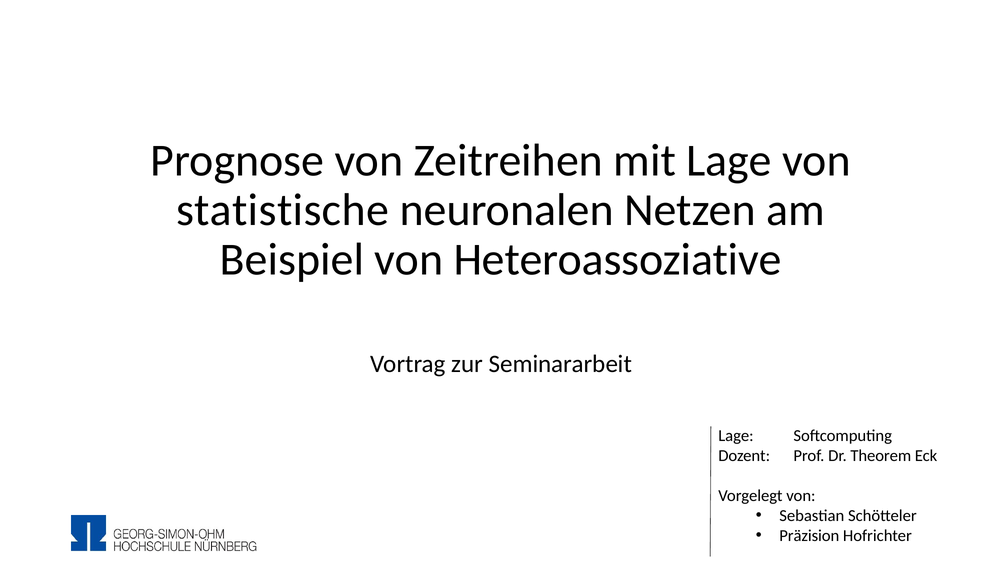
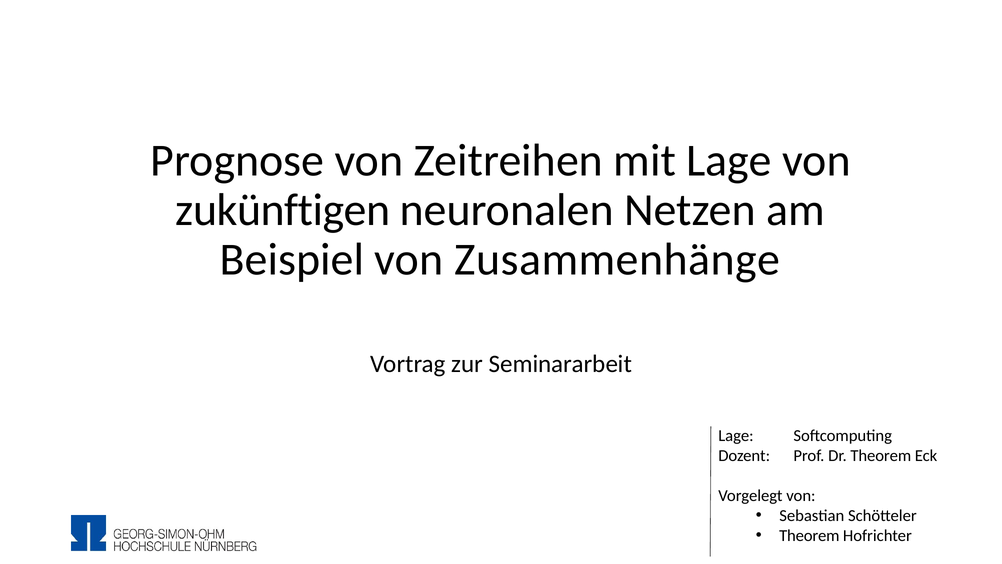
statistische: statistische -> zukünftigen (283, 210)
Heteroassoziative: Heteroassoziative -> Zusammenhänge (617, 260)
Präzision: Präzision -> Theorem (809, 536)
